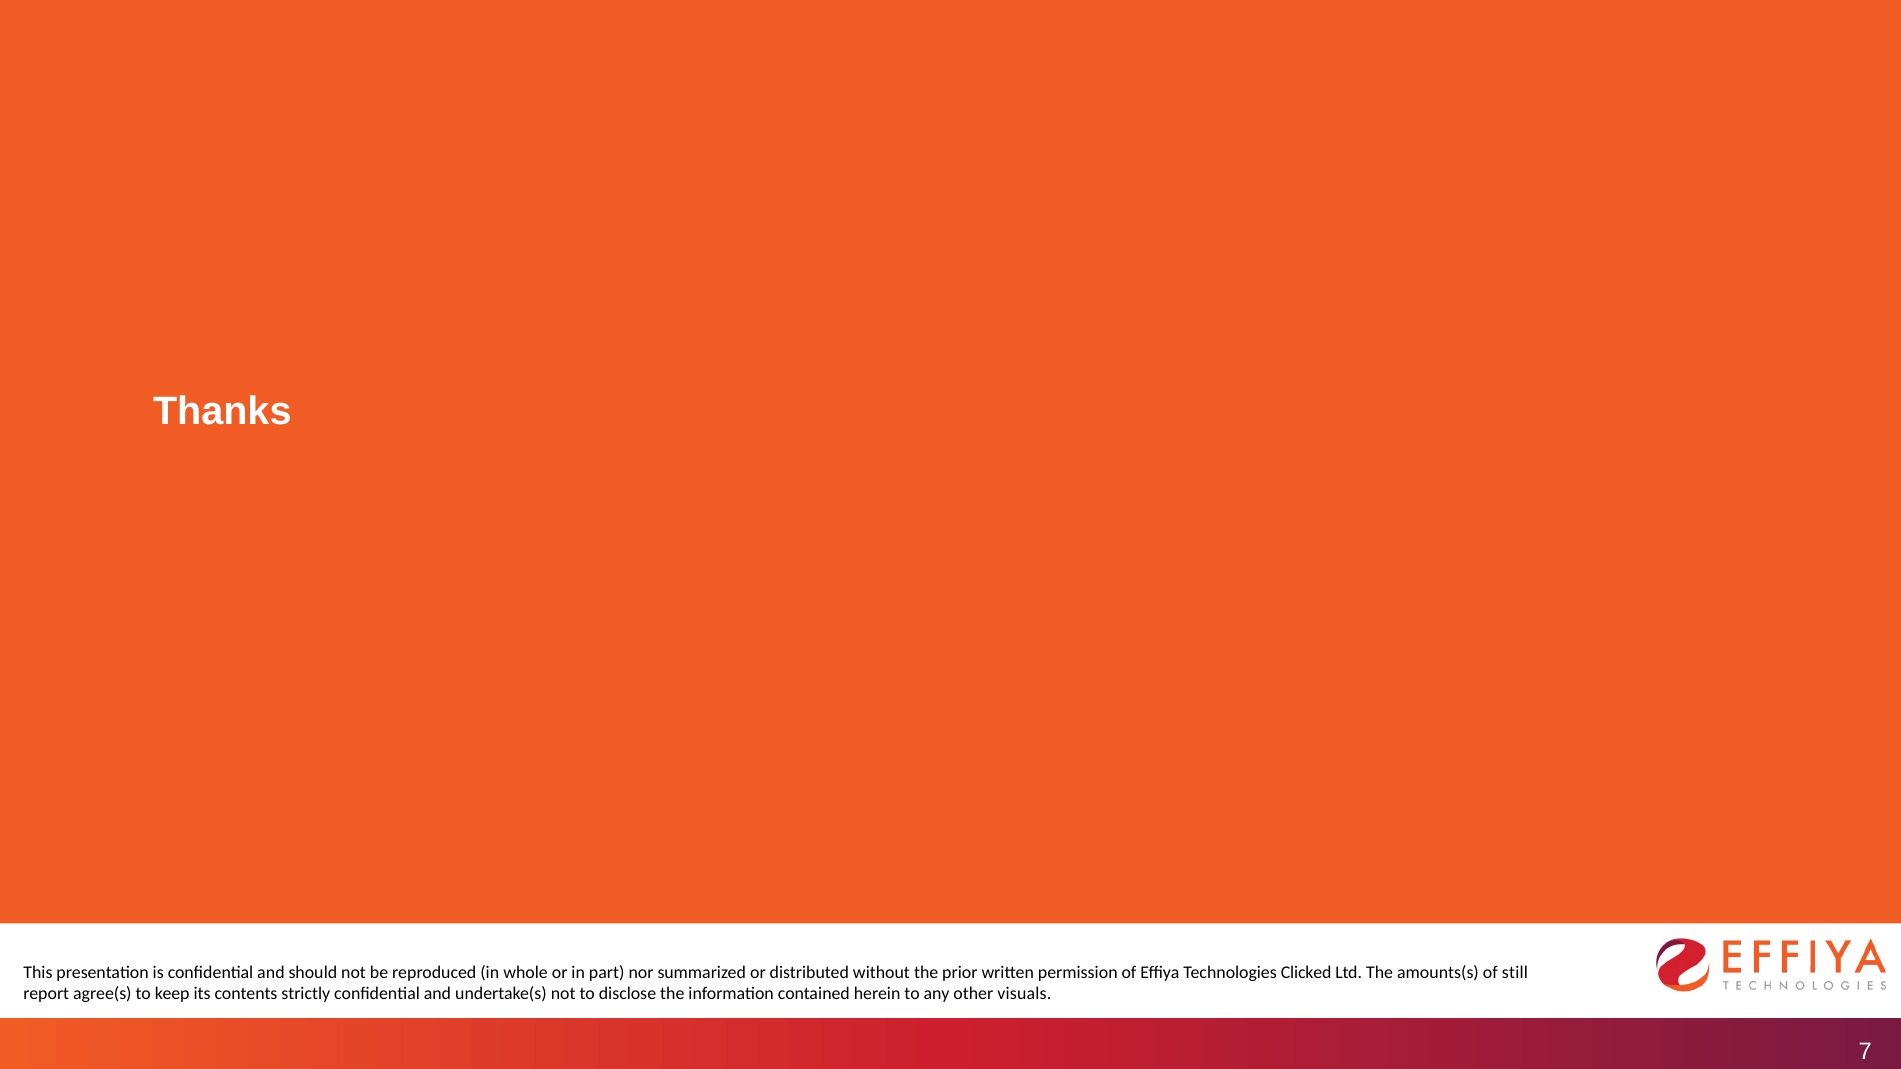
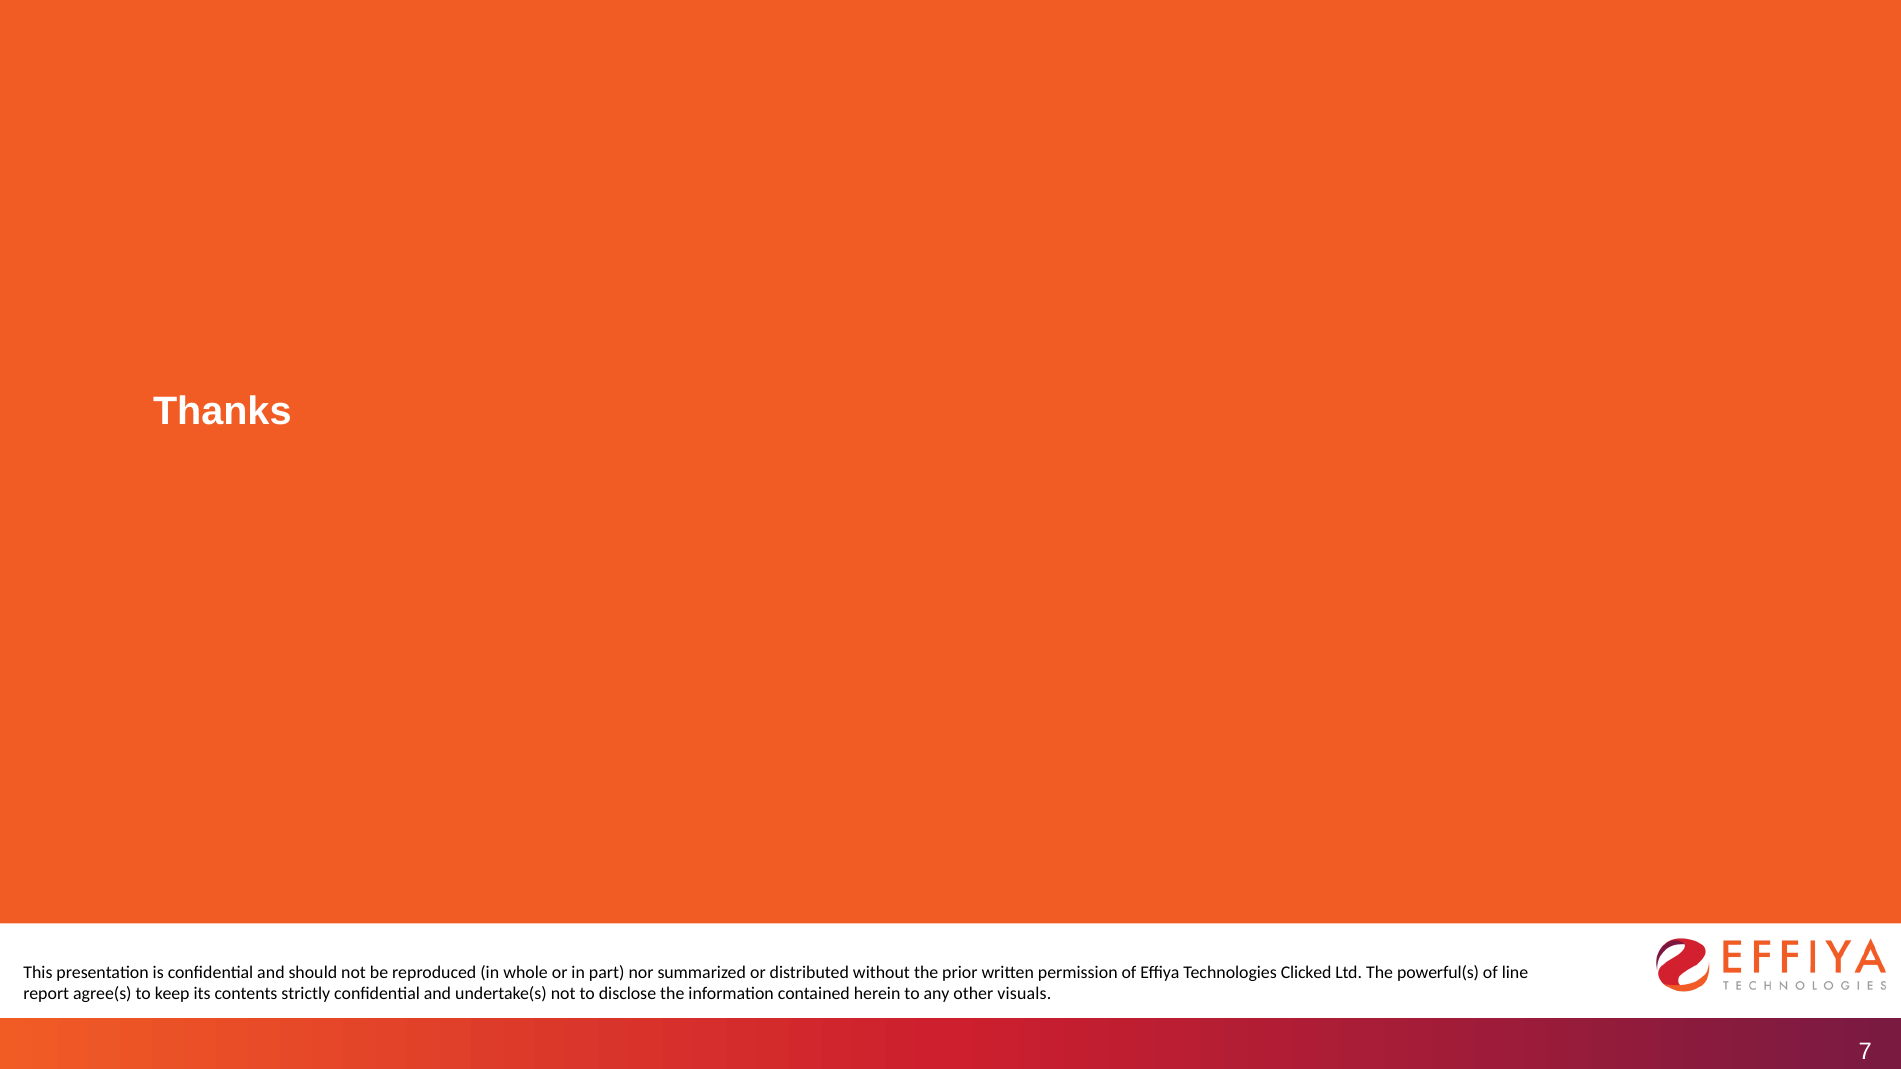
amounts(s: amounts(s -> powerful(s (1438, 972)
still: still -> line (1515, 972)
